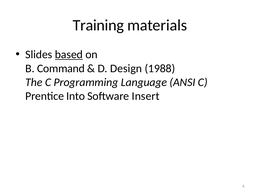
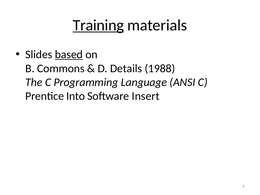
Training underline: none -> present (98, 25)
Command: Command -> Commons (61, 68)
Design: Design -> Details (126, 68)
